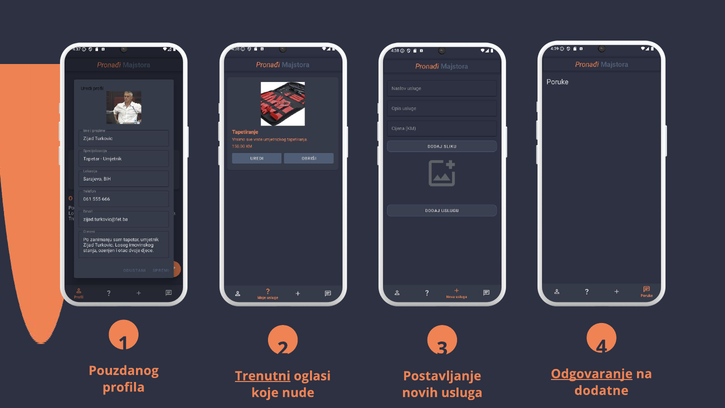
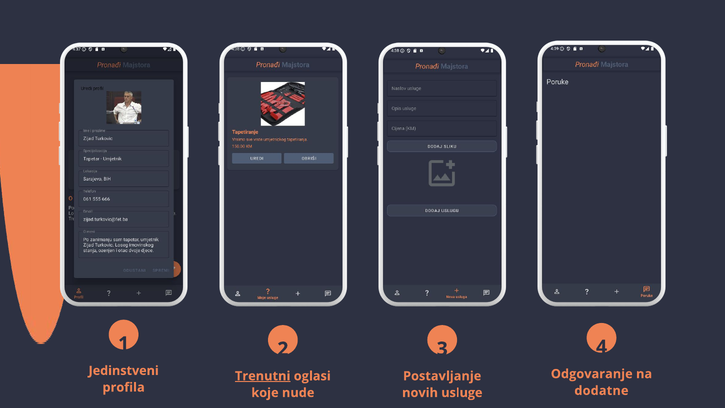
Pouzdanog: Pouzdanog -> Jedinstveni (124, 371)
Odgovaranje underline: present -> none (592, 374)
usluga: usluga -> usluge (462, 393)
